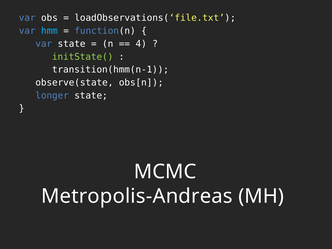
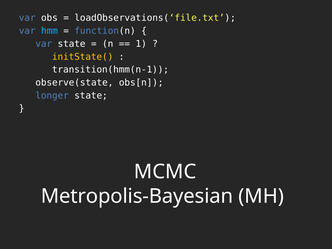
4: 4 -> 1 (141, 44)
initState( colour: light green -> yellow (83, 57)
Metropolis-Andreas: Metropolis-Andreas -> Metropolis-Bayesian (137, 196)
